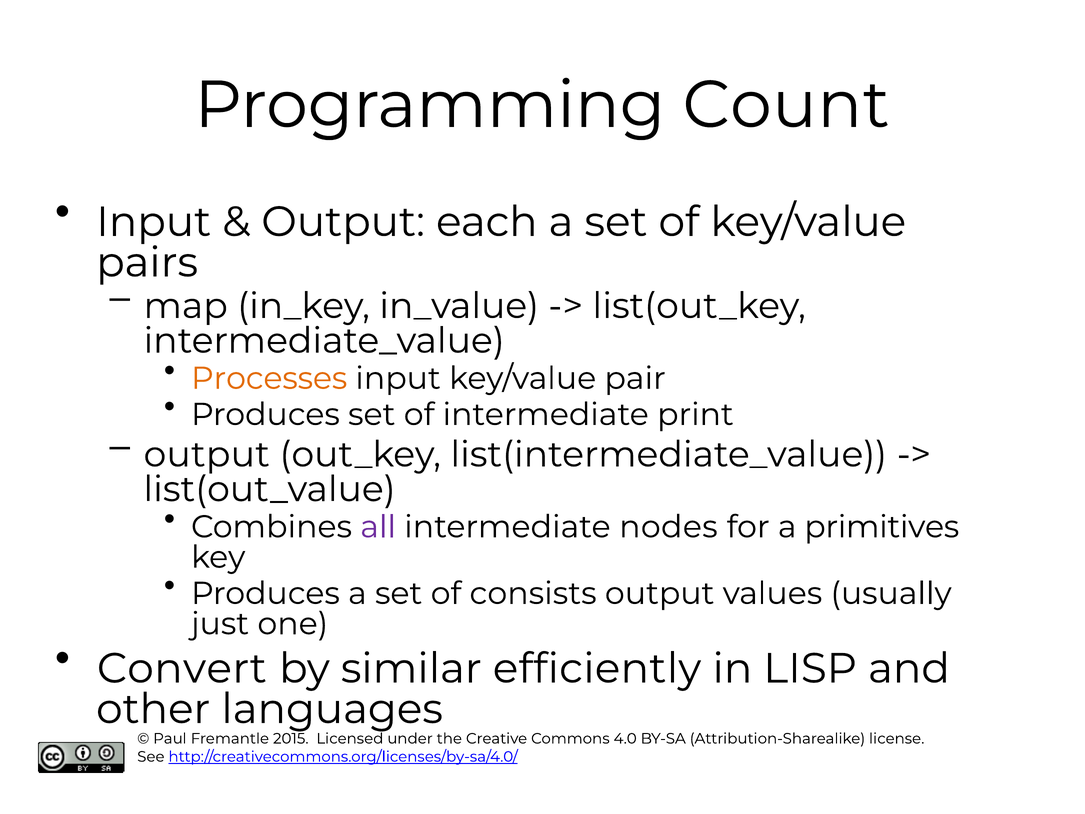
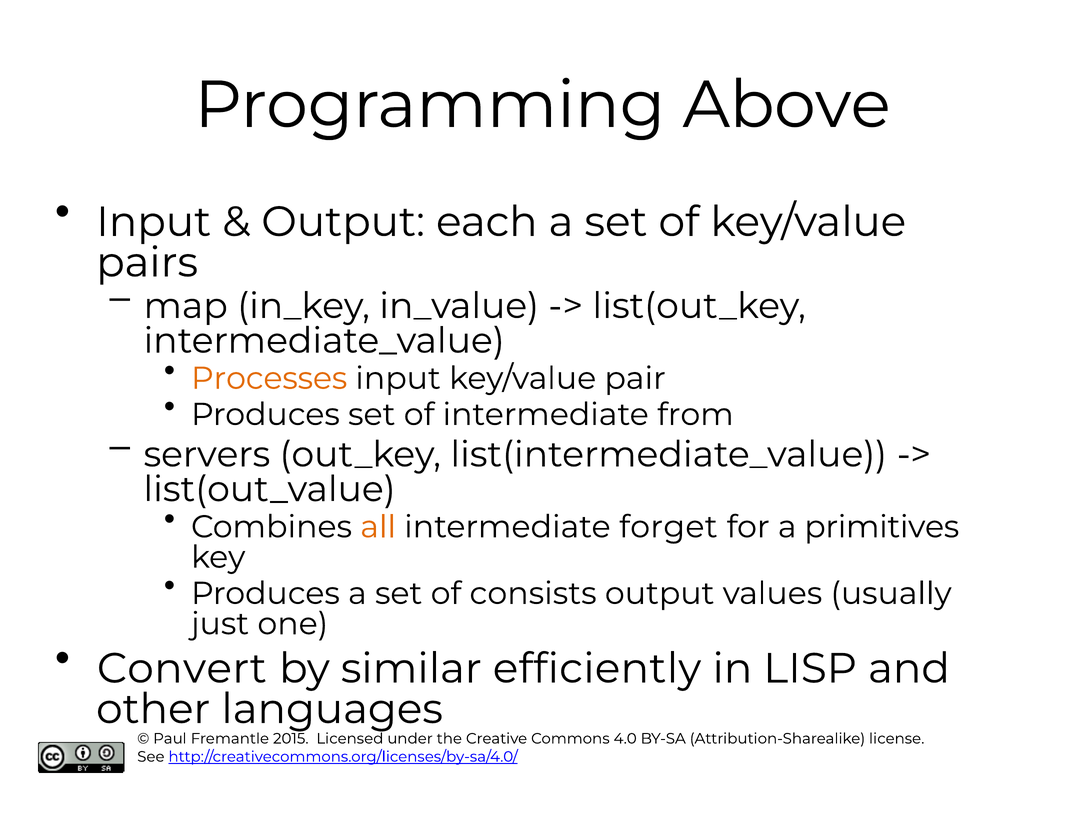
Count: Count -> Above (787, 105)
print: print -> from (695, 414)
output: output -> servers (207, 454)
all colour: purple -> orange (378, 527)
nodes: nodes -> forget (668, 527)
